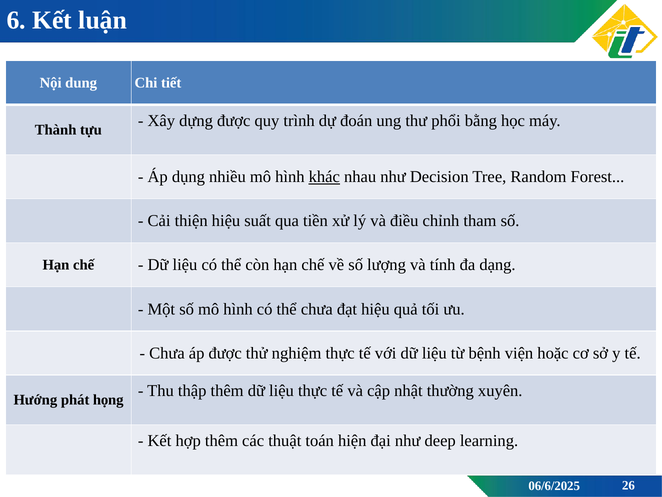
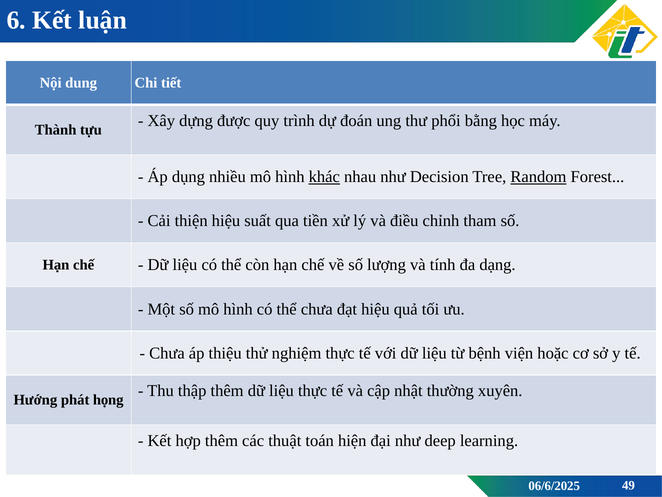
Random underline: none -> present (538, 177)
áp được: được -> thiệu (225, 353)
26: 26 -> 49 (628, 485)
